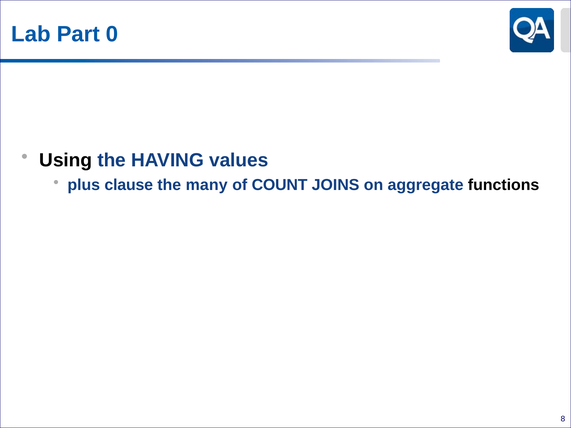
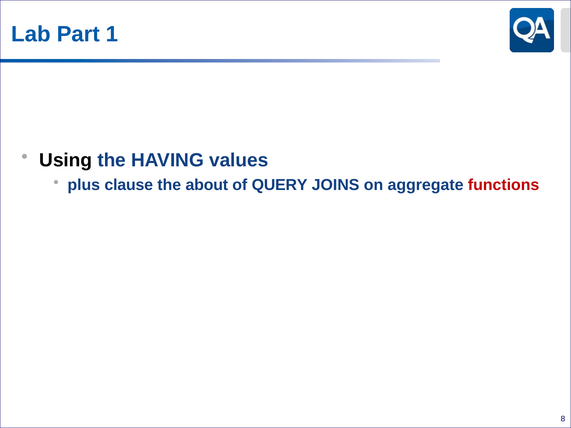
0: 0 -> 1 (112, 34)
many: many -> about (207, 185)
COUNT: COUNT -> QUERY (280, 185)
functions colour: black -> red (504, 185)
